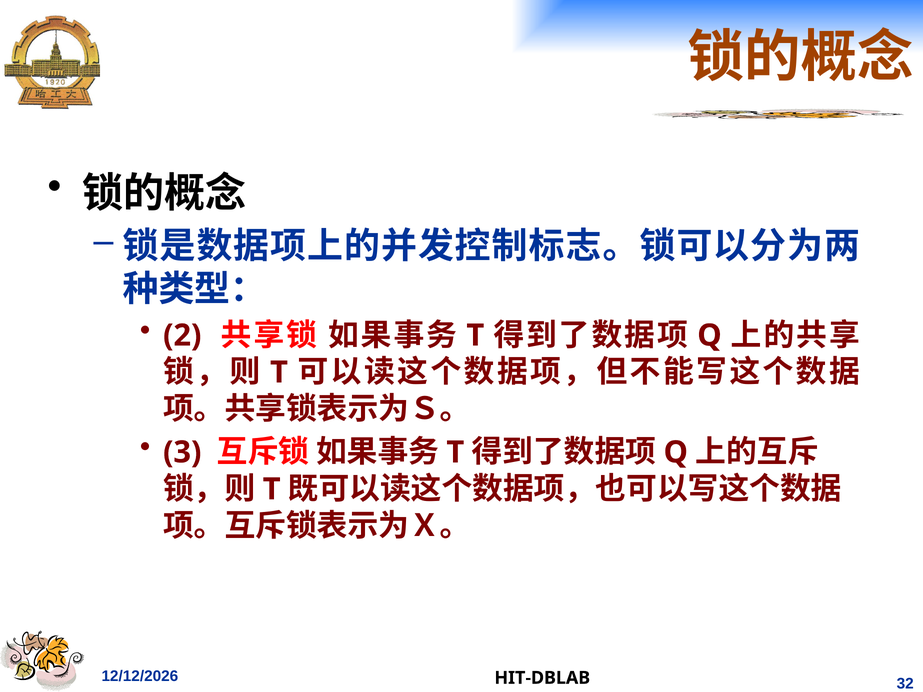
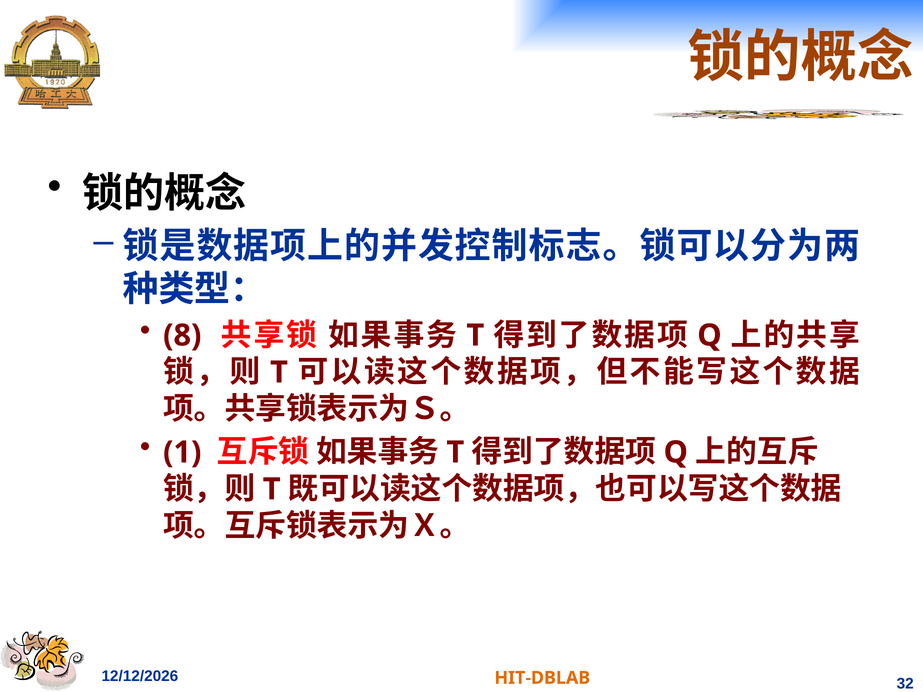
2: 2 -> 8 (182, 336)
3: 3 -> 1 (182, 452)
HIT-DBLAB colour: black -> orange (542, 678)
